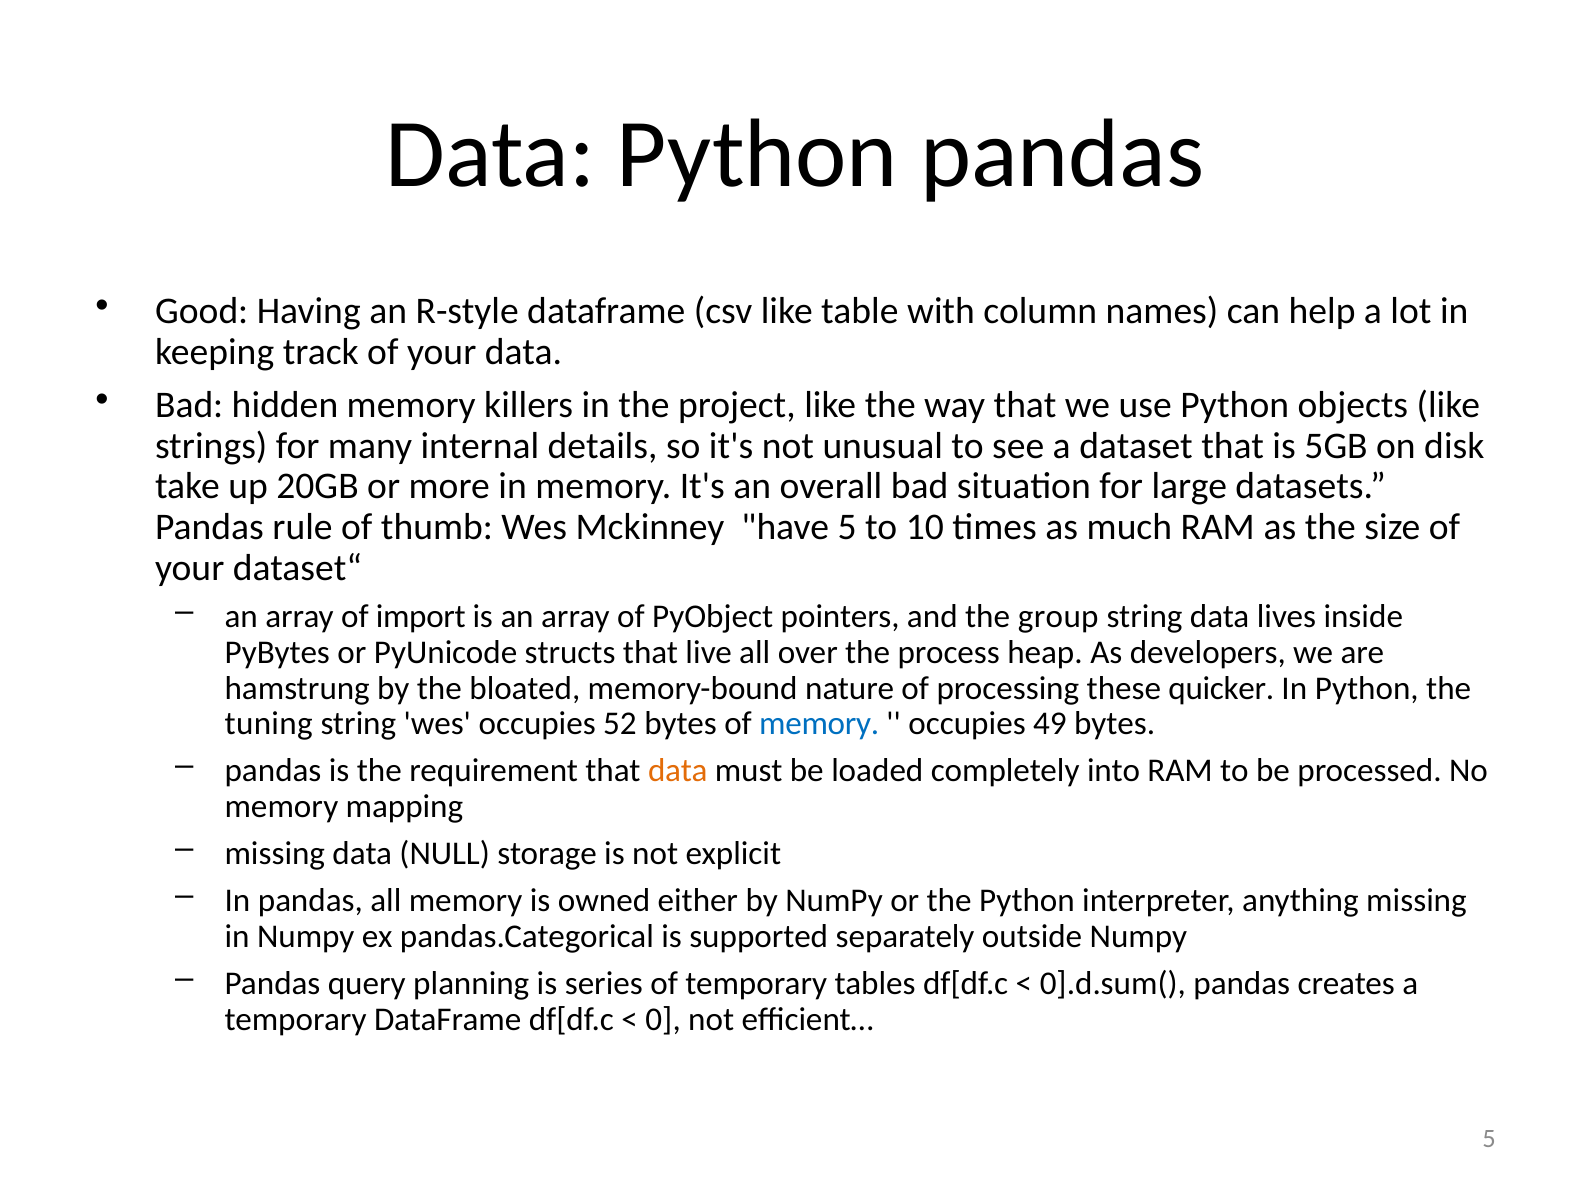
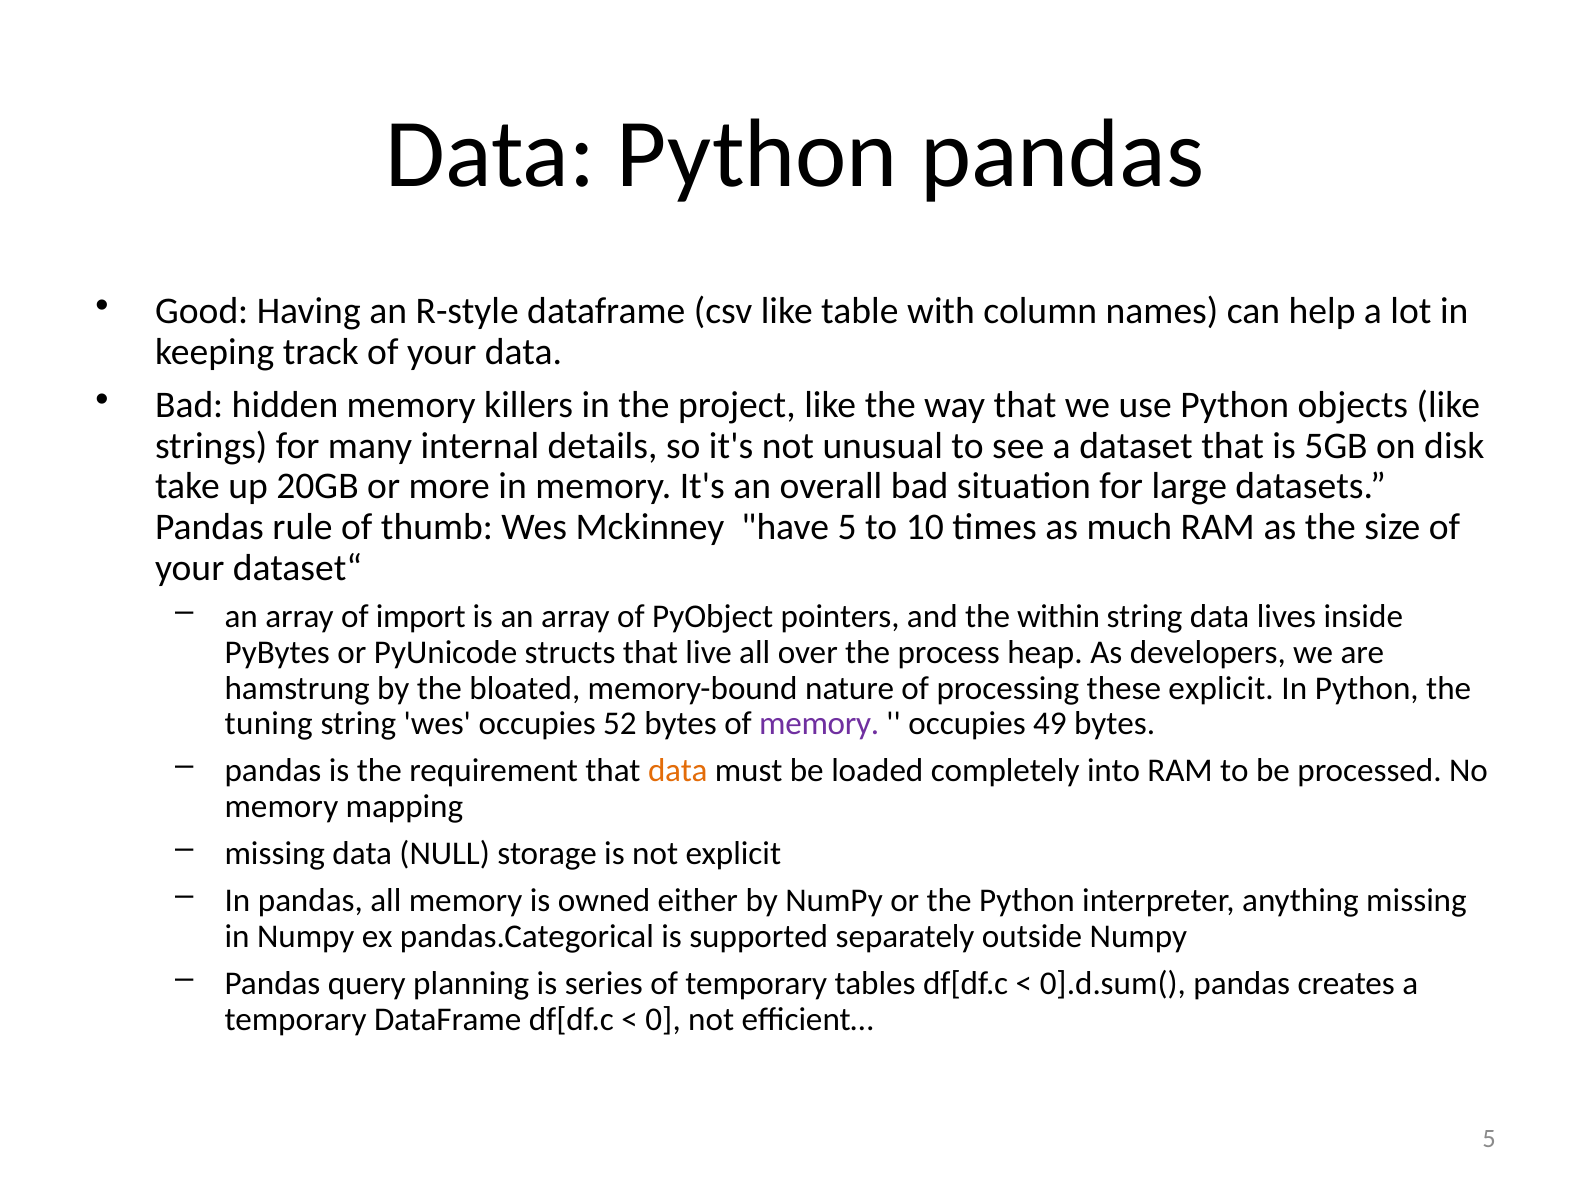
group: group -> within (1059, 617)
these quicker: quicker -> explicit (1221, 688)
memory colour: blue -> purple (819, 724)
